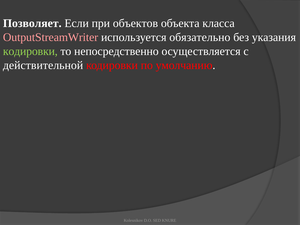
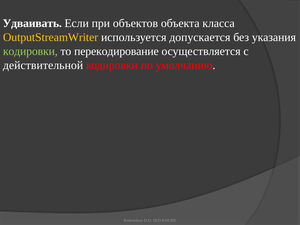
Позволяет: Позволяет -> Удваивать (32, 23)
OutputStreamWriter colour: pink -> yellow (51, 37)
обязательно: обязательно -> допускается (200, 37)
непосредственно: непосредственно -> перекодирование (116, 51)
